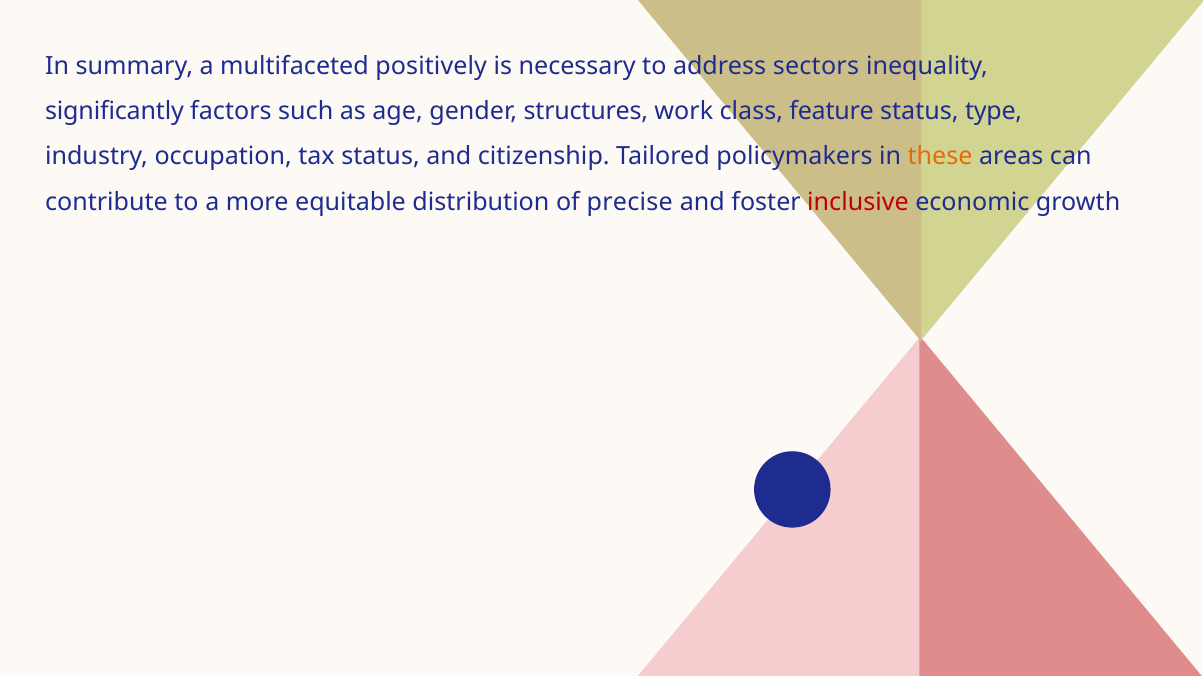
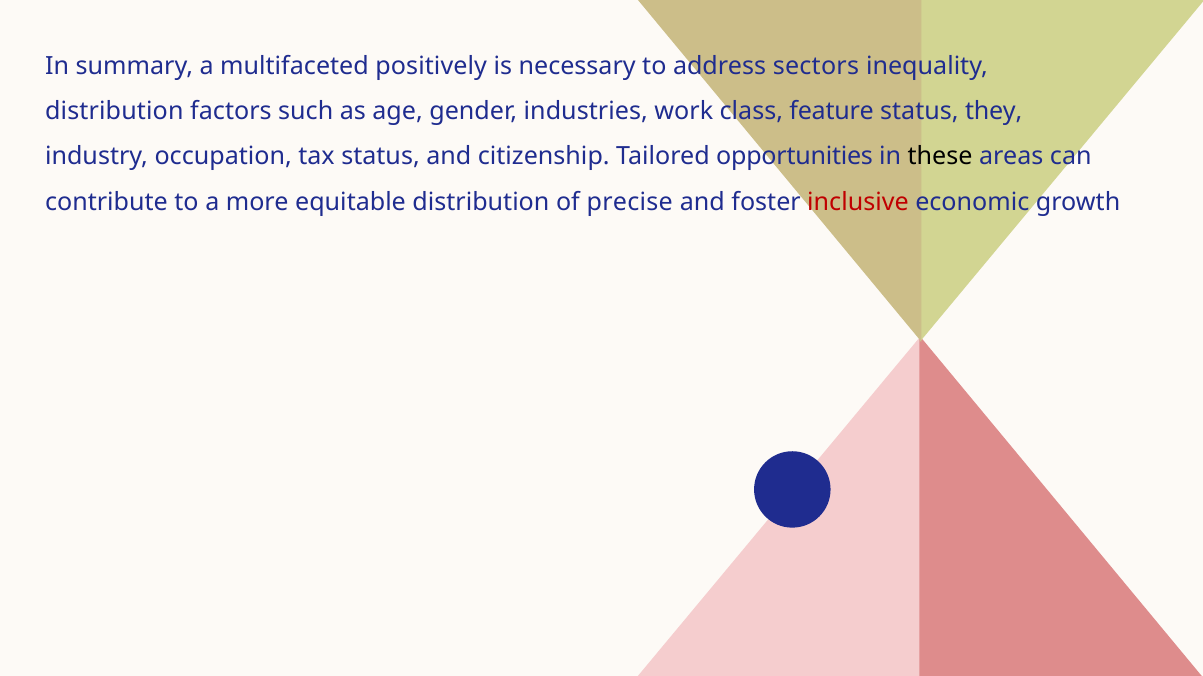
significantly: significantly -> distribution (114, 112)
structures: structures -> industries (586, 112)
type: type -> they (994, 112)
policymakers: policymakers -> opportunities (795, 157)
these colour: orange -> black (940, 157)
